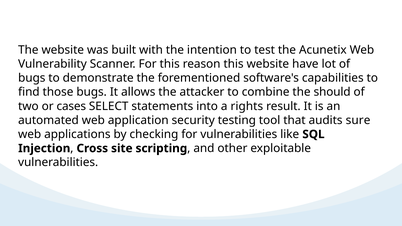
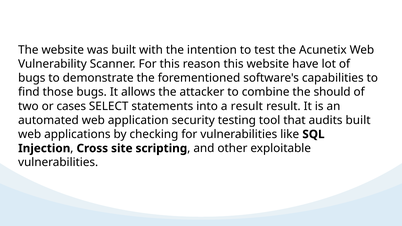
a rights: rights -> result (247, 106)
audits sure: sure -> built (358, 120)
